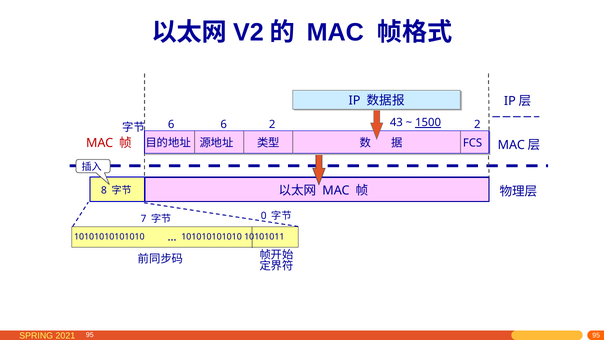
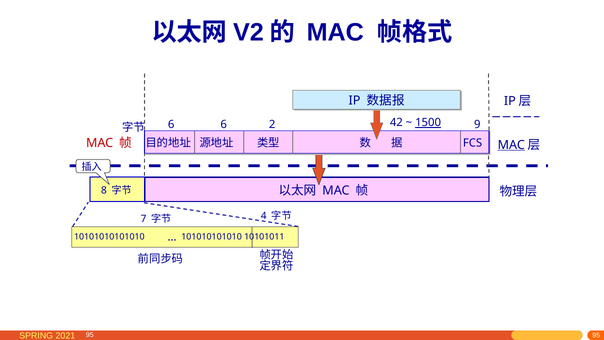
2 2: 2 -> 9 (477, 124)
43: 43 -> 42 (396, 123)
MAC underline: none -> present (511, 145)
0: 0 -> 4 (264, 216)
